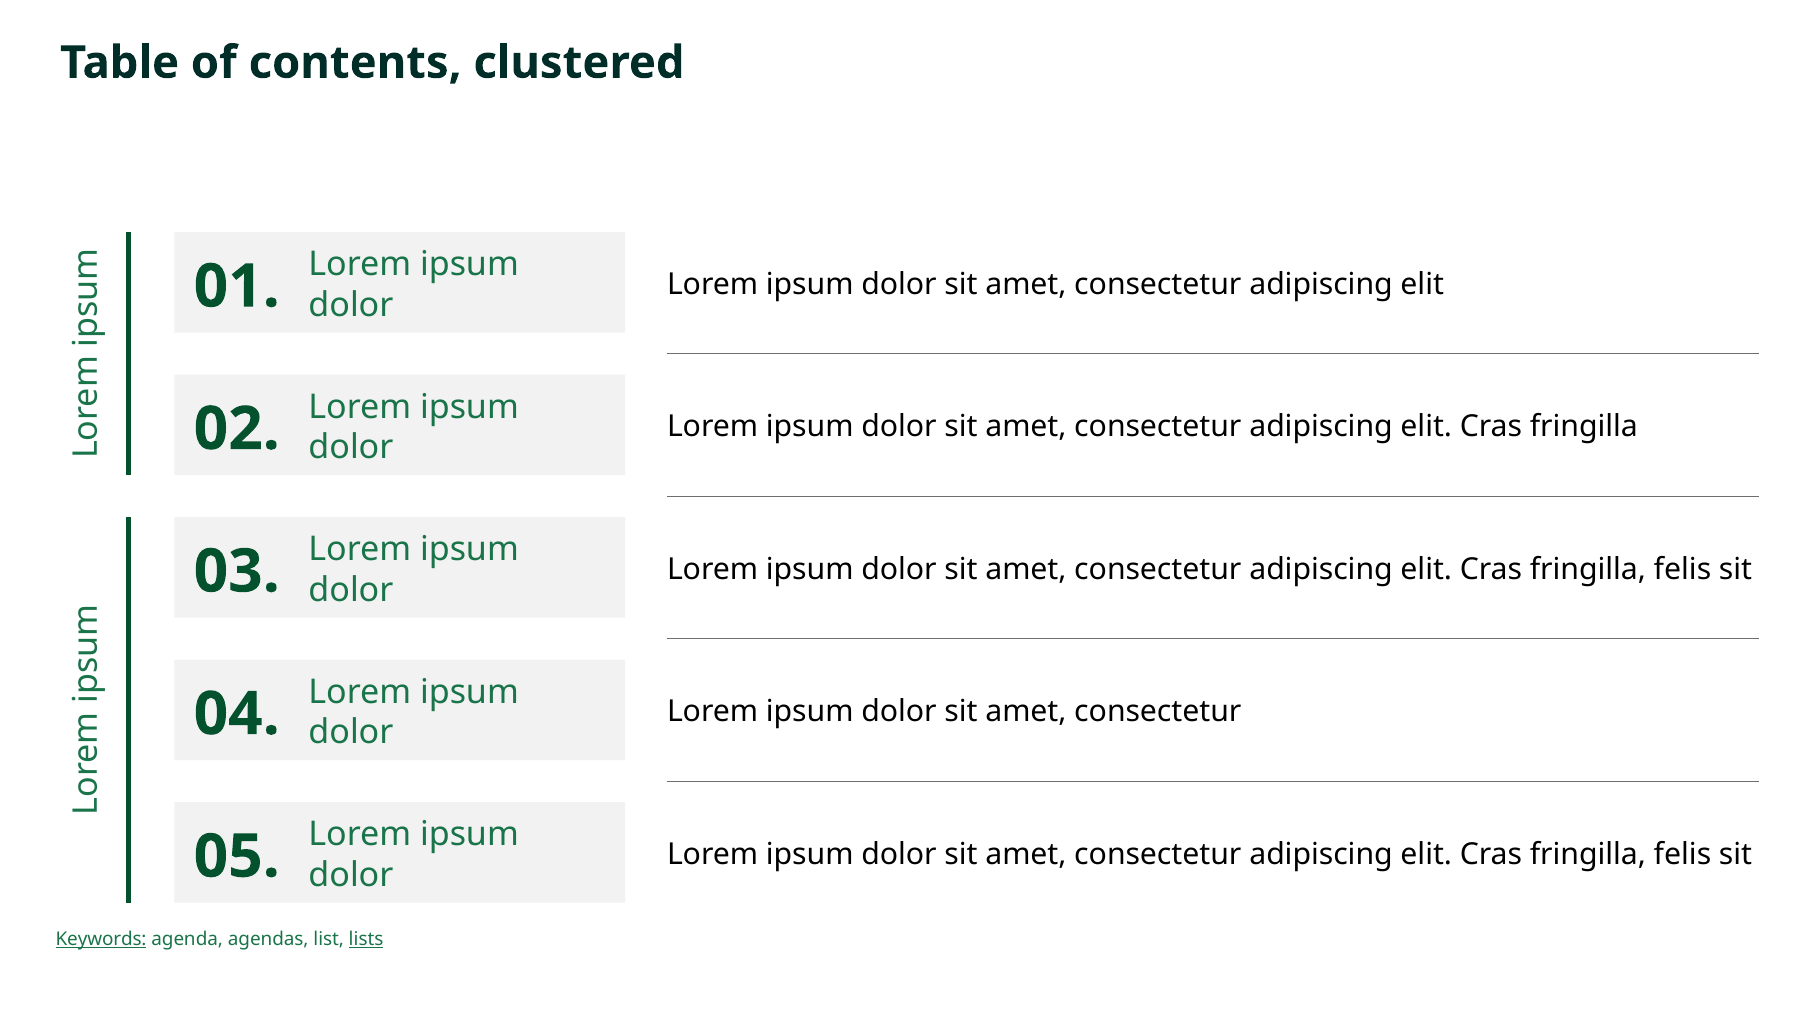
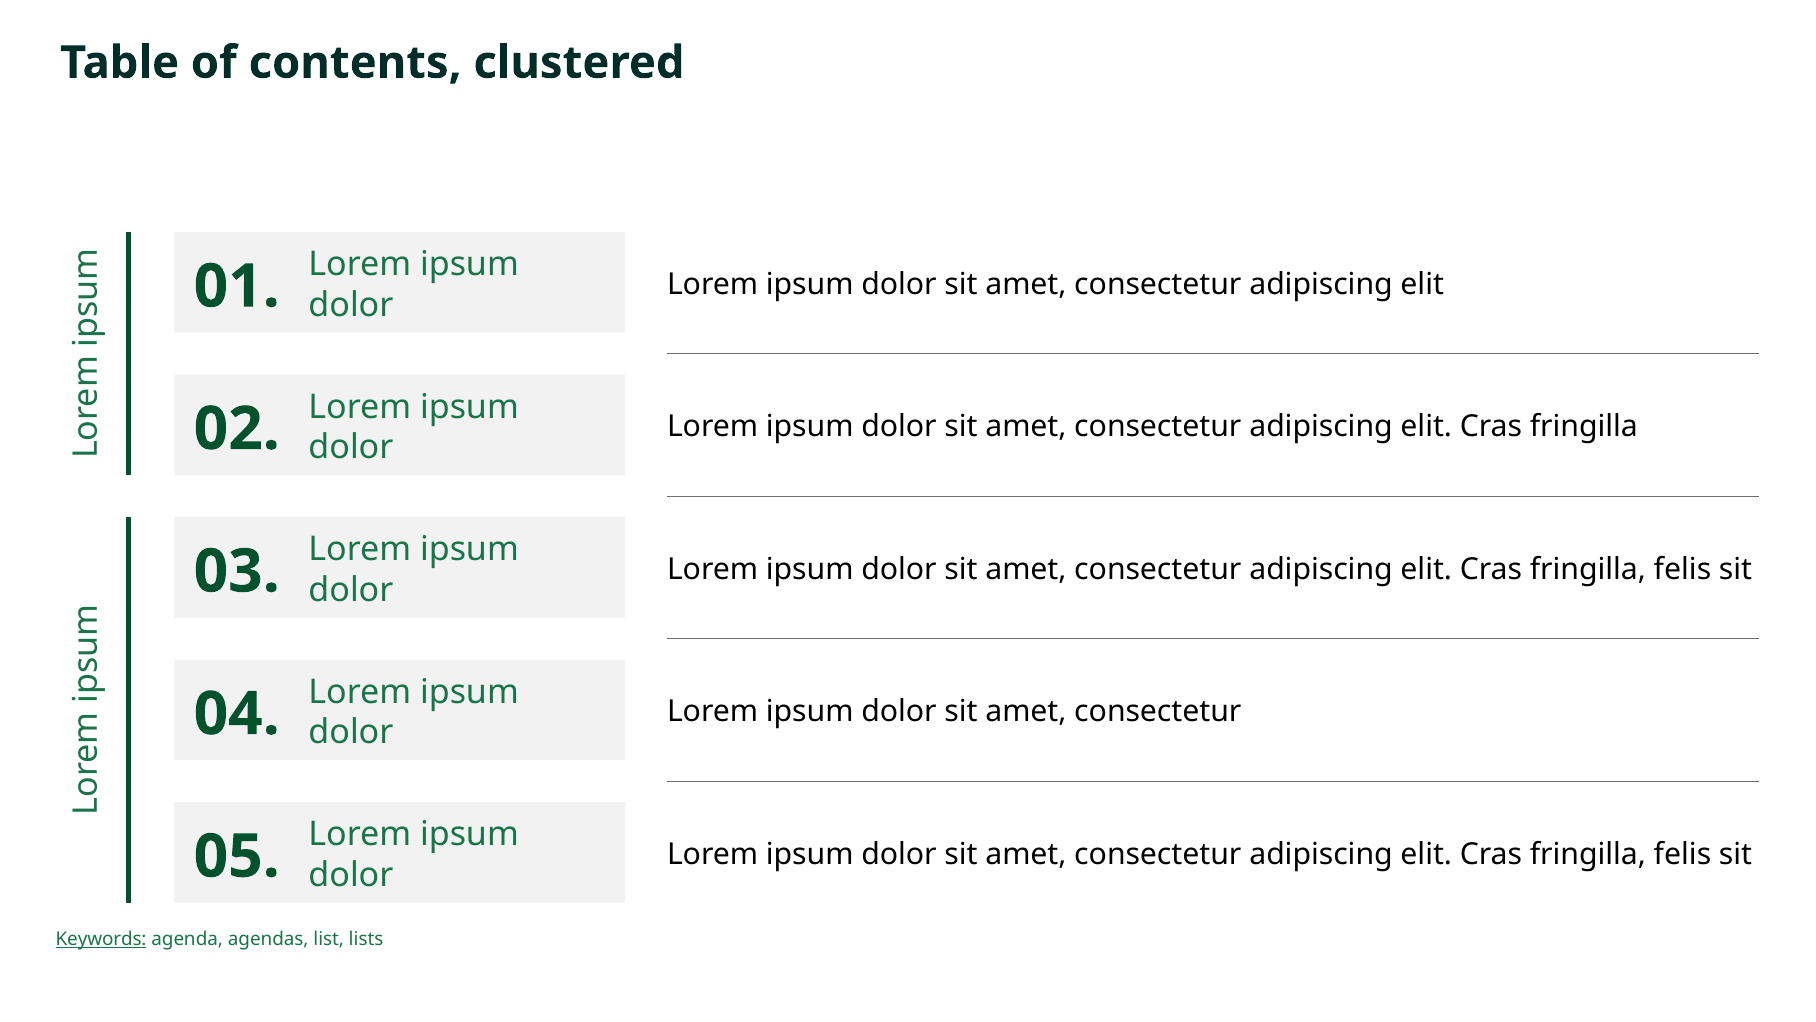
lists underline: present -> none (366, 938)
